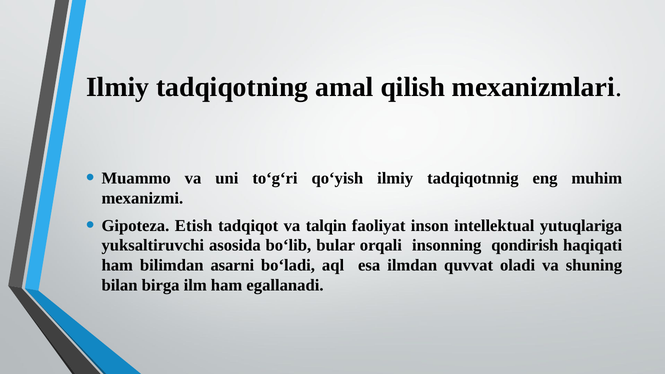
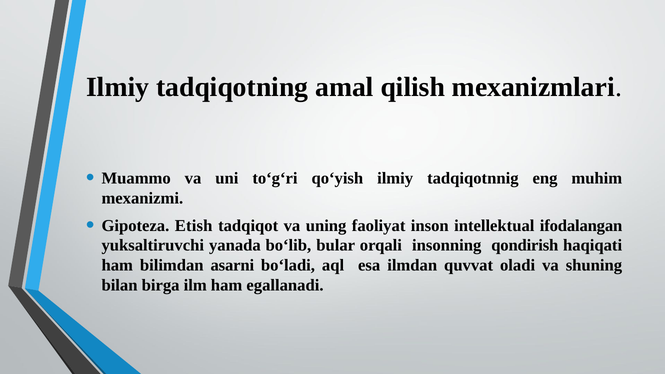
talqin: talqin -> uning (326, 226)
yutuqlаrigа: yutuqlаrigа -> ifodalangan (581, 226)
asosida: asosida -> yanada (235, 246)
